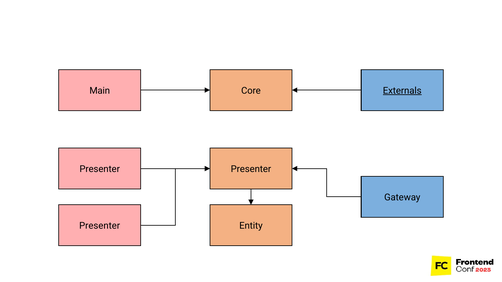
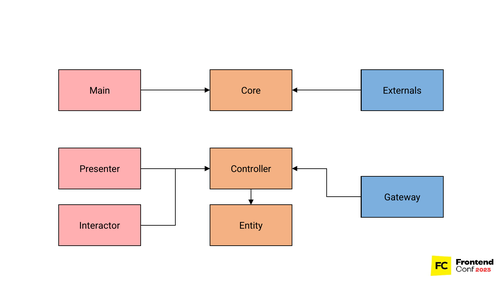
Externals underline: present -> none (402, 91)
Presenter: Presenter -> Controller (251, 169)
Presenter: Presenter -> Interactor (100, 226)
